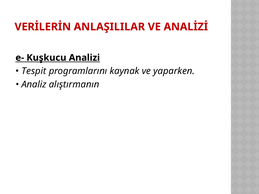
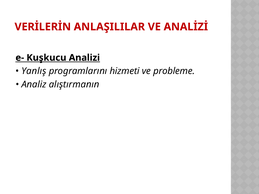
Tespit: Tespit -> Yanlış (34, 71)
kaynak: kaynak -> hizmeti (125, 71)
yaparken: yaparken -> probleme (174, 71)
